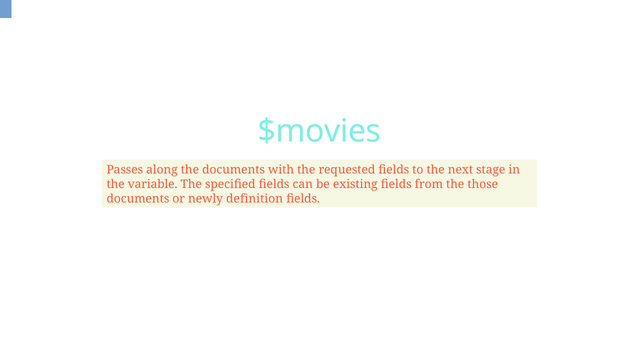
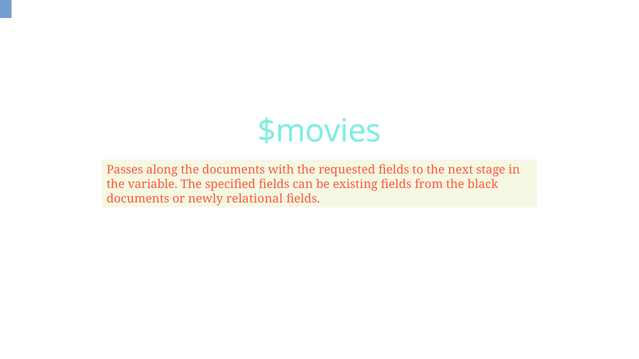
those: those -> black (483, 184)
definition: definition -> relational (255, 199)
